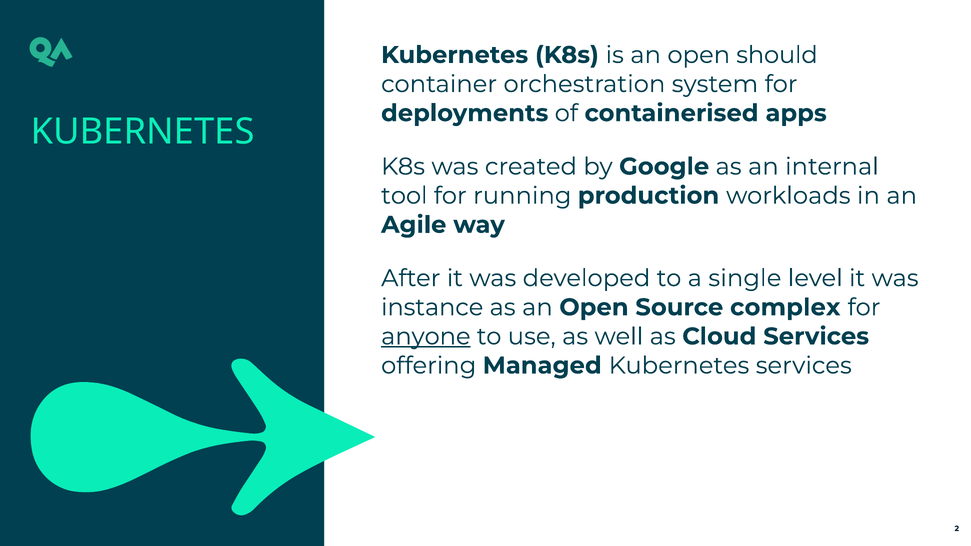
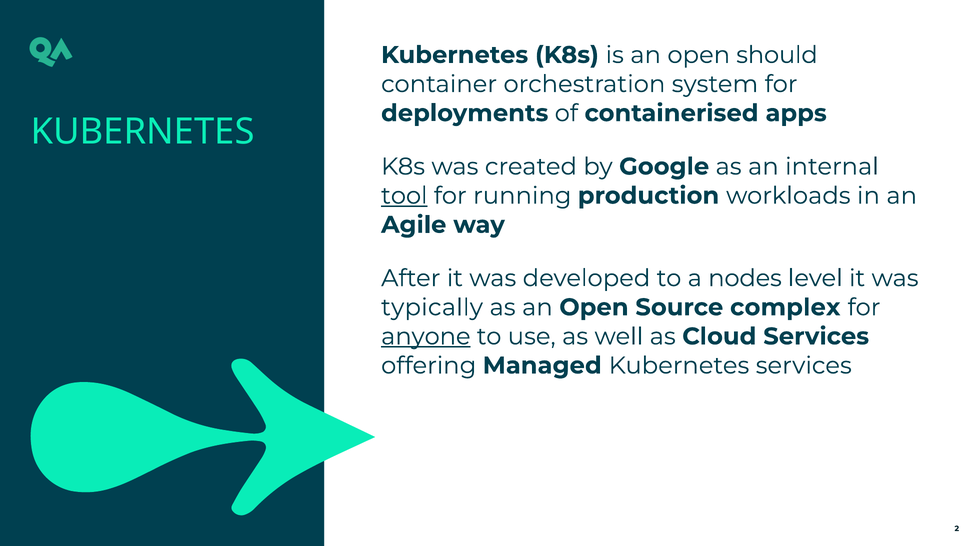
tool underline: none -> present (404, 196)
single: single -> nodes (745, 278)
instance: instance -> typically (432, 307)
